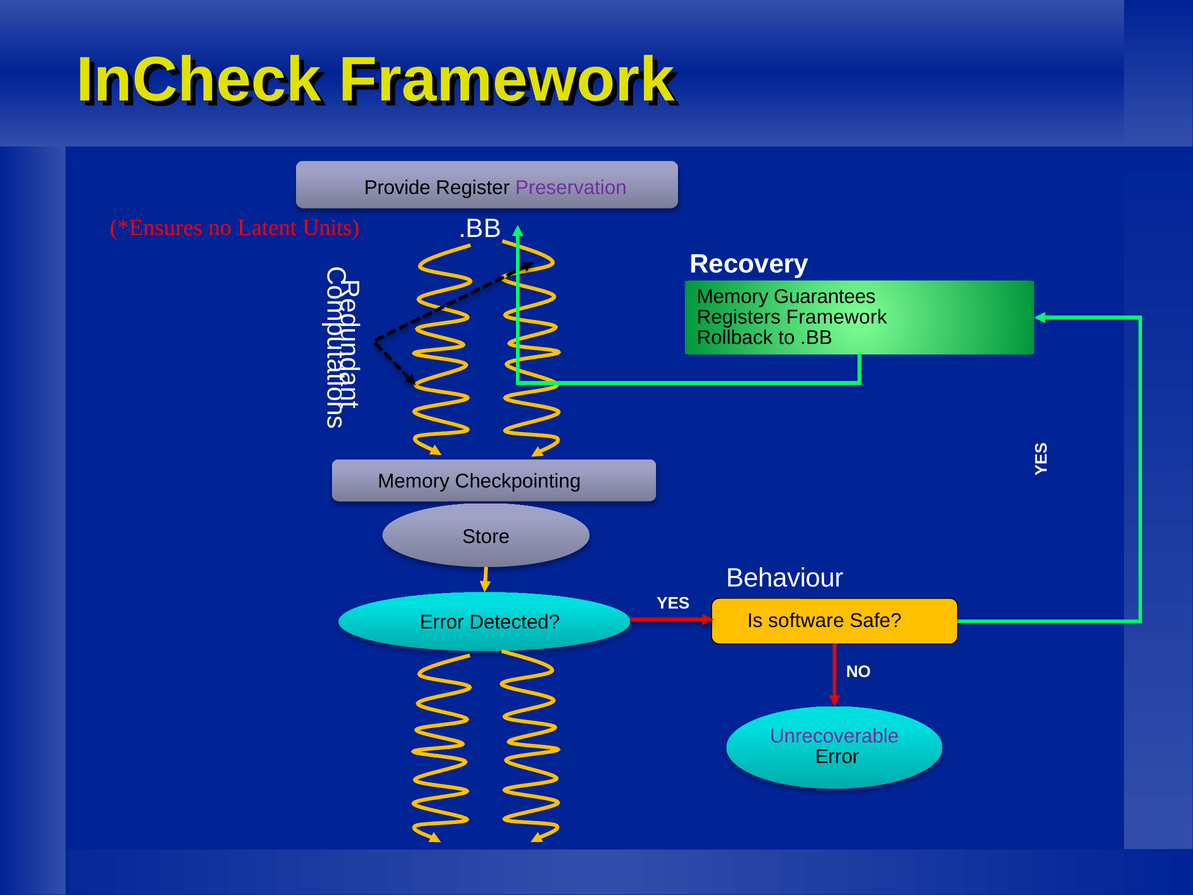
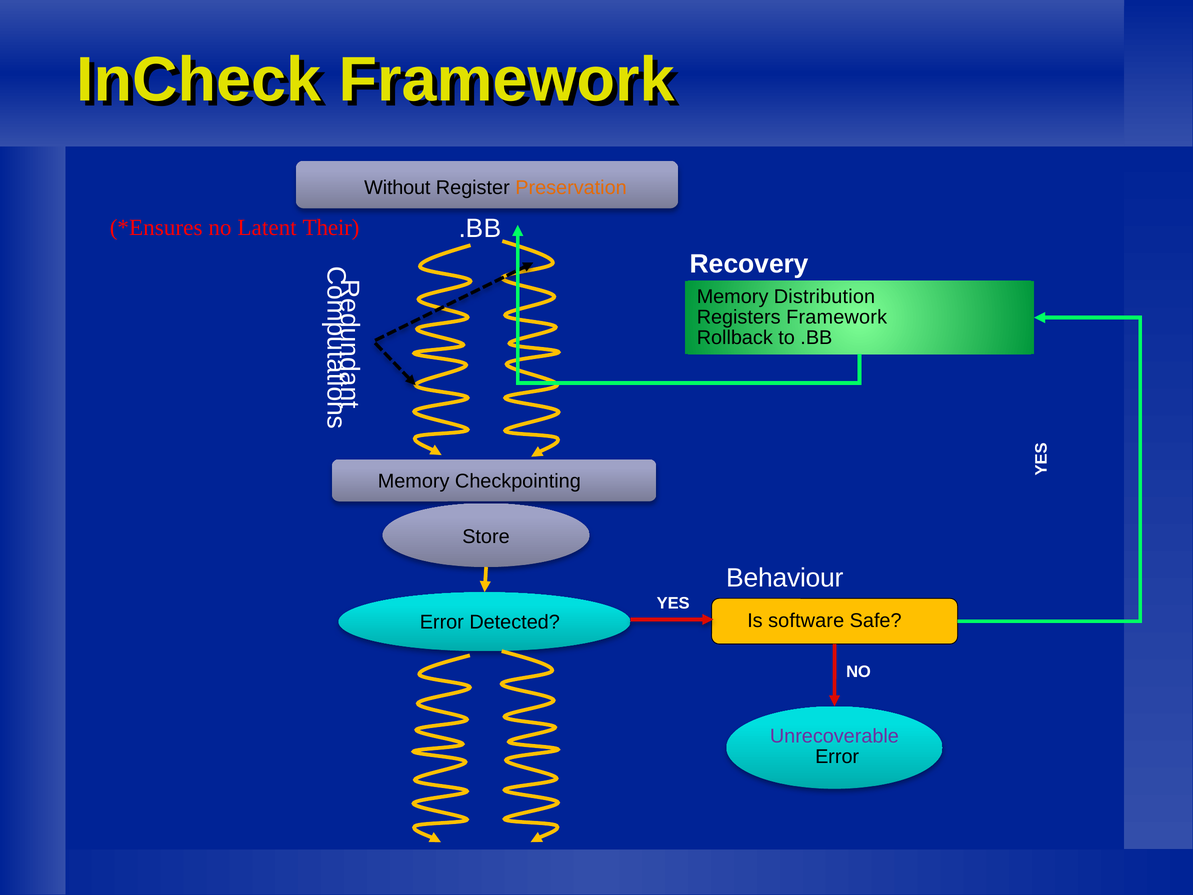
Provide: Provide -> Without (397, 188)
Preservation colour: purple -> orange (571, 188)
Units: Units -> Their (331, 228)
Guarantees: Guarantees -> Distribution (824, 297)
